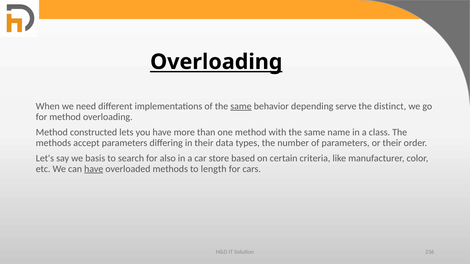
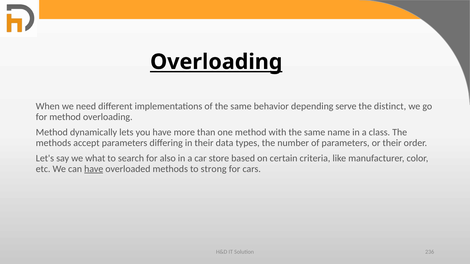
same underline: present -> none (241, 106)
constructed: constructed -> dynamically (94, 132)
basis: basis -> what (95, 158)
length: length -> strong (214, 169)
